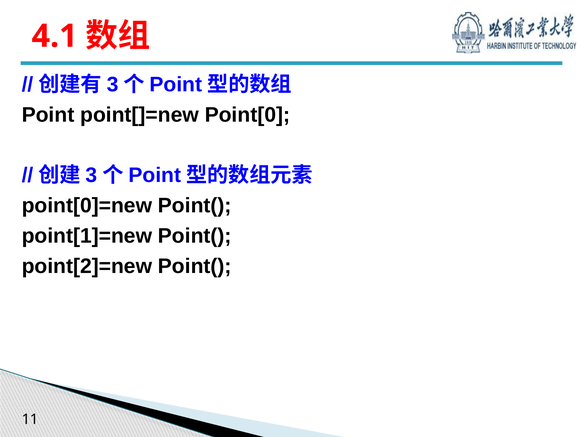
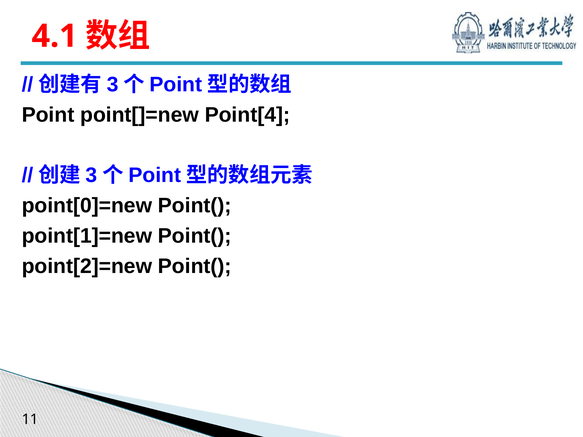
Point[0: Point[0 -> Point[4 (247, 115)
